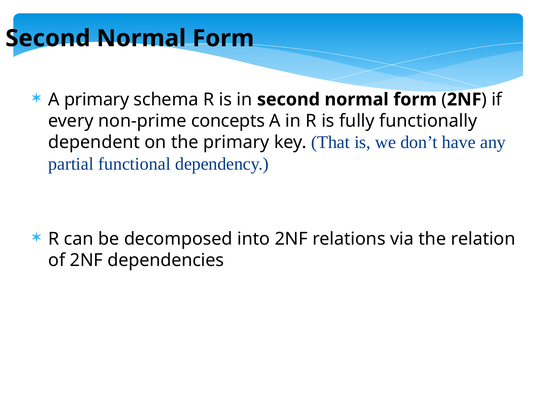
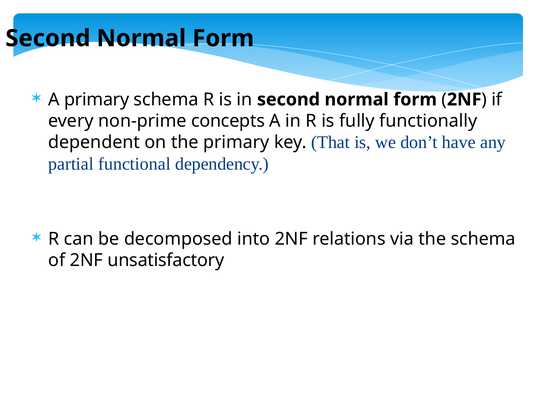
the relation: relation -> schema (483, 239)
dependencies: dependencies -> unsatisfactory (166, 260)
